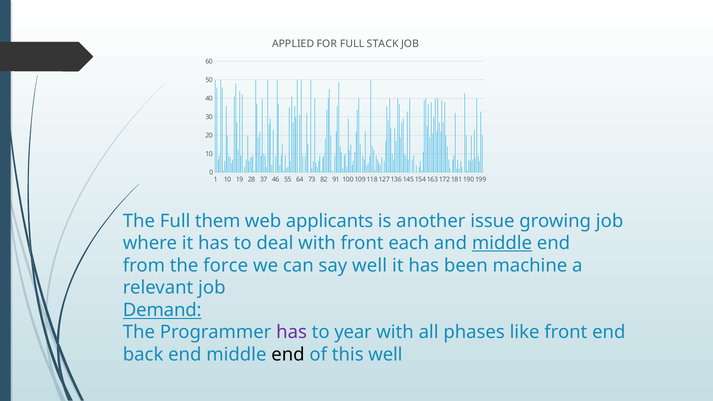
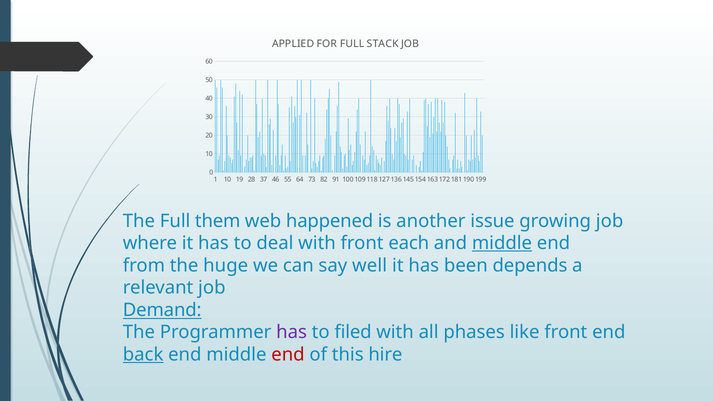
applicants: applicants -> happened (330, 221)
force: force -> huge (226, 265)
machine: machine -> depends (530, 265)
year: year -> filed (353, 332)
back underline: none -> present (143, 355)
end colour: black -> red (288, 355)
this well: well -> hire (385, 355)
